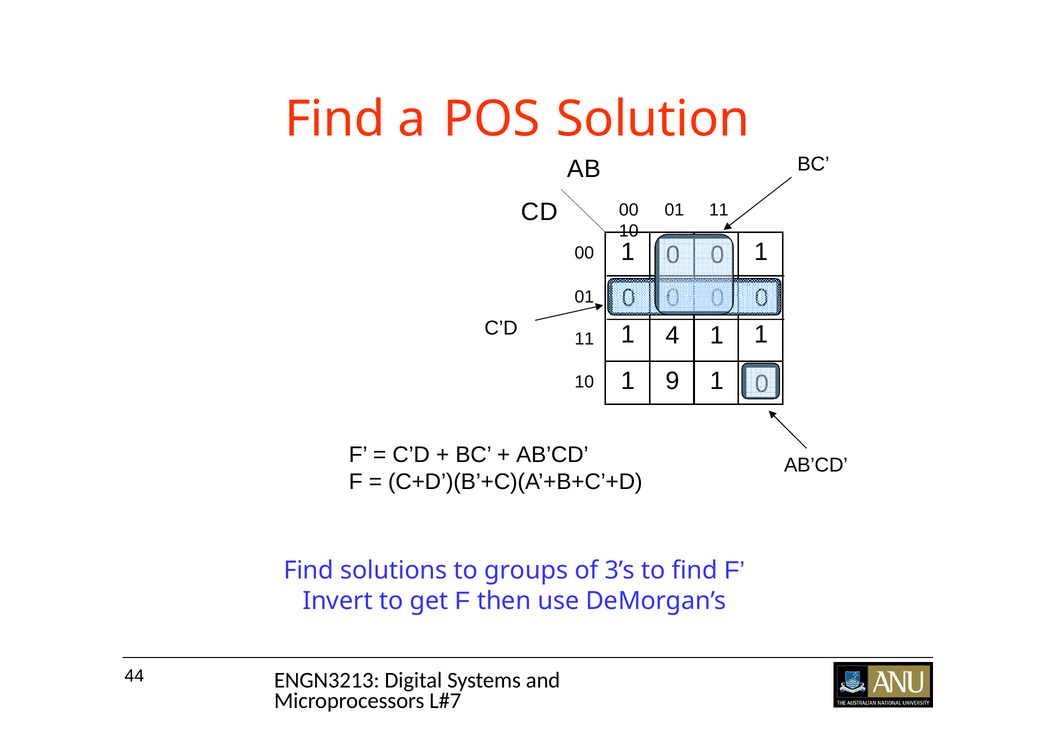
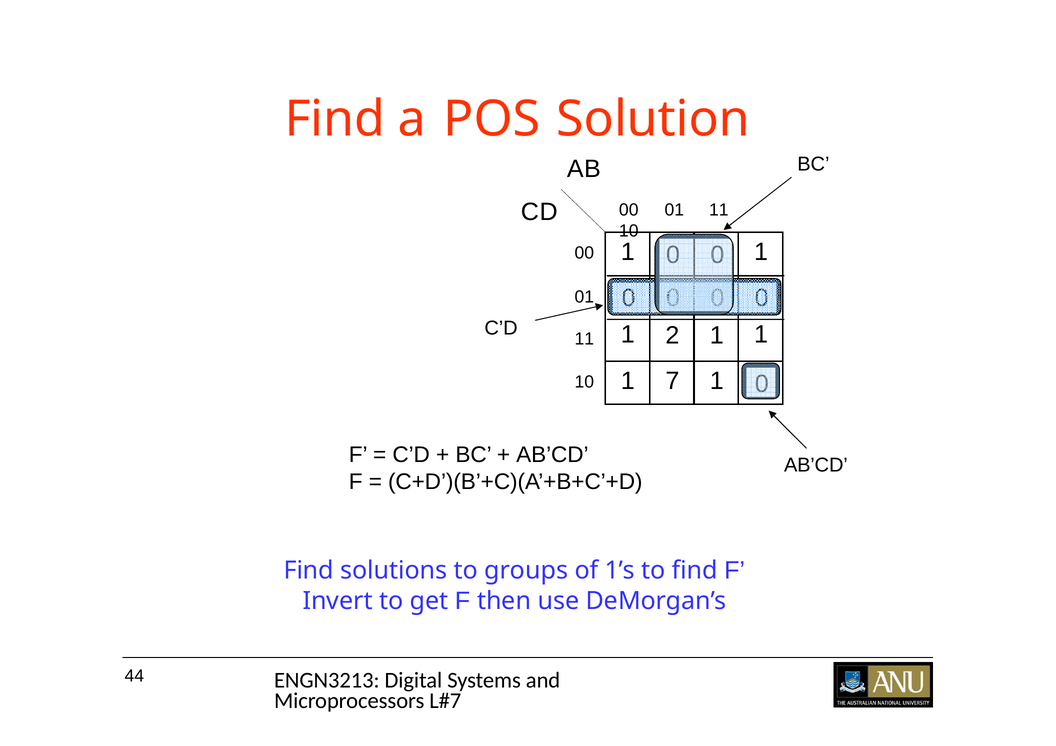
4: 4 -> 2 (672, 336)
9: 9 -> 7 (672, 381)
3’s: 3’s -> 1’s (620, 571)
